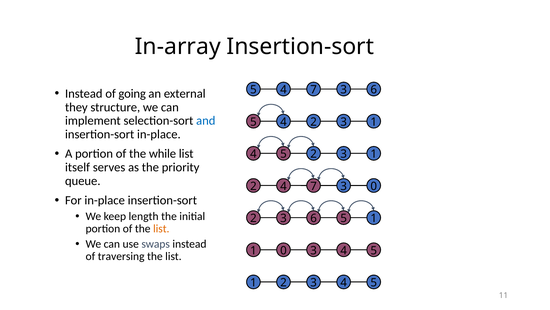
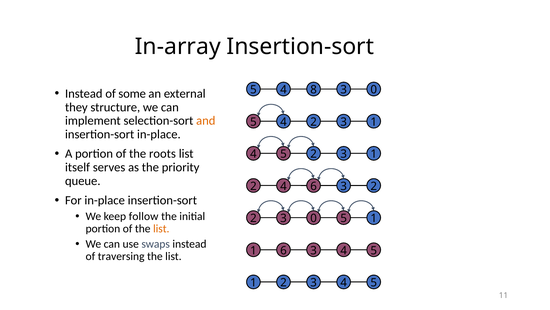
5 4 7: 7 -> 8 (314, 90)
6: 6 -> 0 (374, 90)
going: going -> some (132, 93)
and colour: blue -> orange (206, 121)
while: while -> roots (162, 154)
2 4 7: 7 -> 6 (314, 186)
3 0: 0 -> 2 (374, 186)
length: length -> follow (144, 216)
2 3 6: 6 -> 0 (314, 218)
1 0: 0 -> 6 (283, 250)
